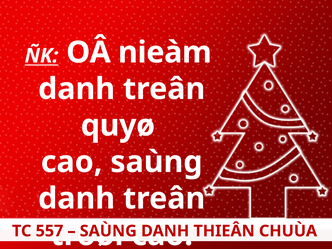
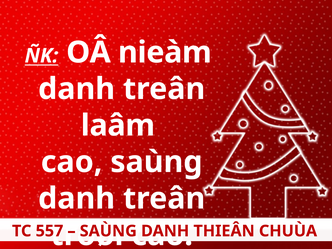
quyø: quyø -> laâm (118, 125)
